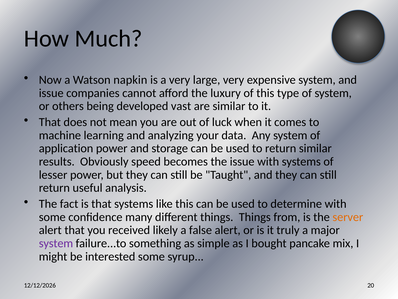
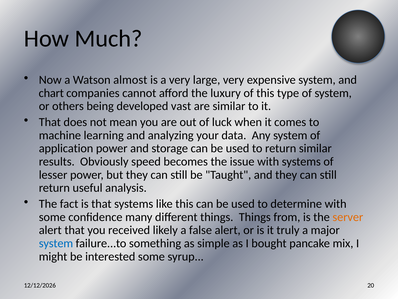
napkin: napkin -> almost (130, 80)
issue: issue -> chart (51, 93)
system colour: purple -> blue (56, 243)
